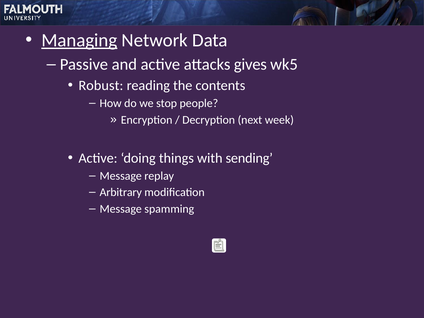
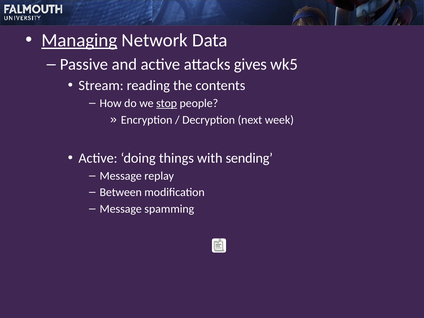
Robust: Robust -> Stream (101, 86)
stop underline: none -> present (167, 103)
Arbitrary: Arbitrary -> Between (121, 192)
